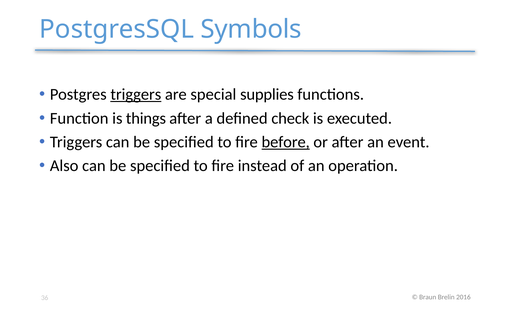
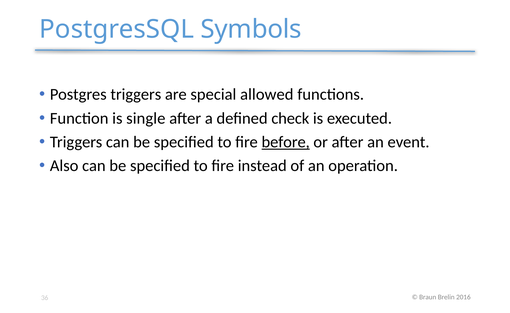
triggers underline: present -> none (136, 95)
supplies: supplies -> allowed (267, 95)
things: things -> single (146, 118)
